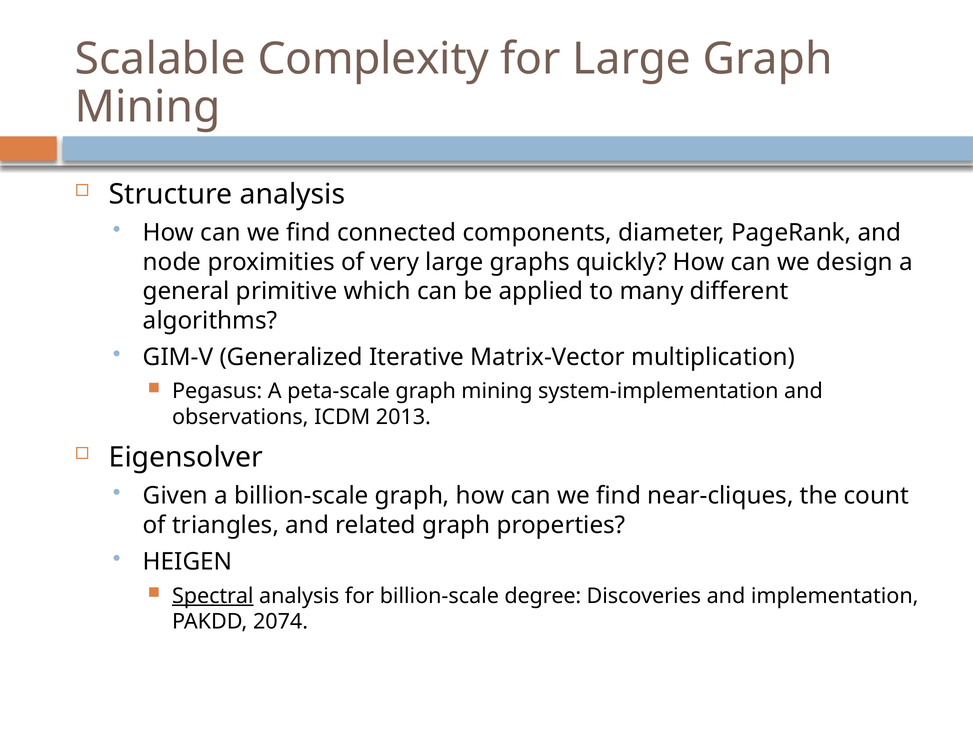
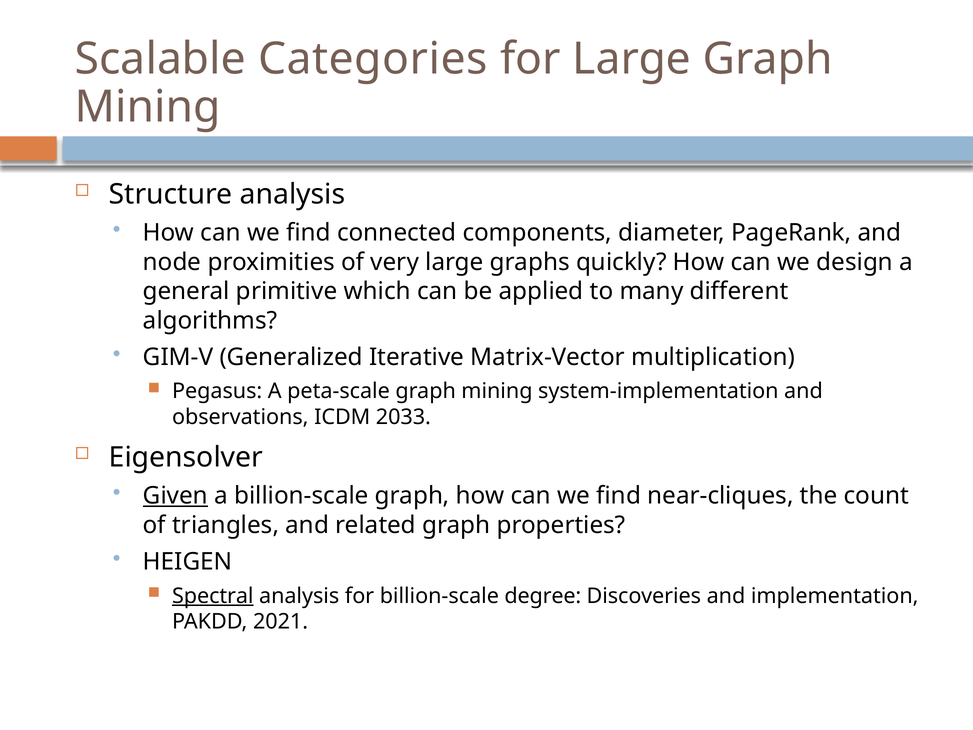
Complexity: Complexity -> Categories (373, 59)
2013: 2013 -> 2033 (403, 417)
Given underline: none -> present (175, 496)
2074: 2074 -> 2021 (281, 622)
